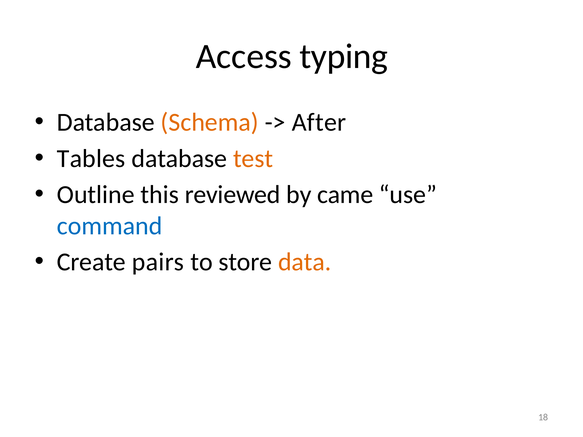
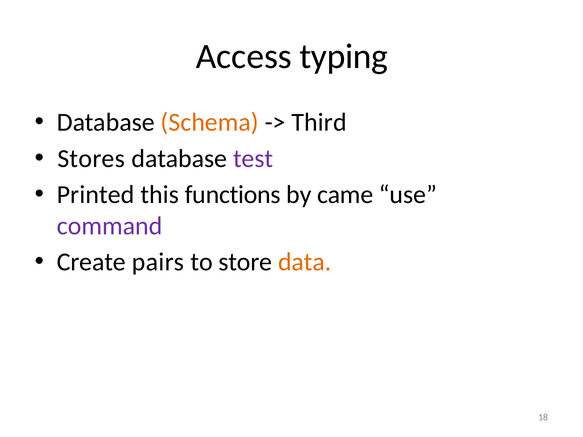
After: After -> Third (319, 122)
Tables: Tables -> Stores (91, 159)
test colour: orange -> purple (253, 159)
Outline: Outline -> Printed (96, 195)
reviewed: reviewed -> functions (233, 195)
command colour: blue -> purple (110, 226)
